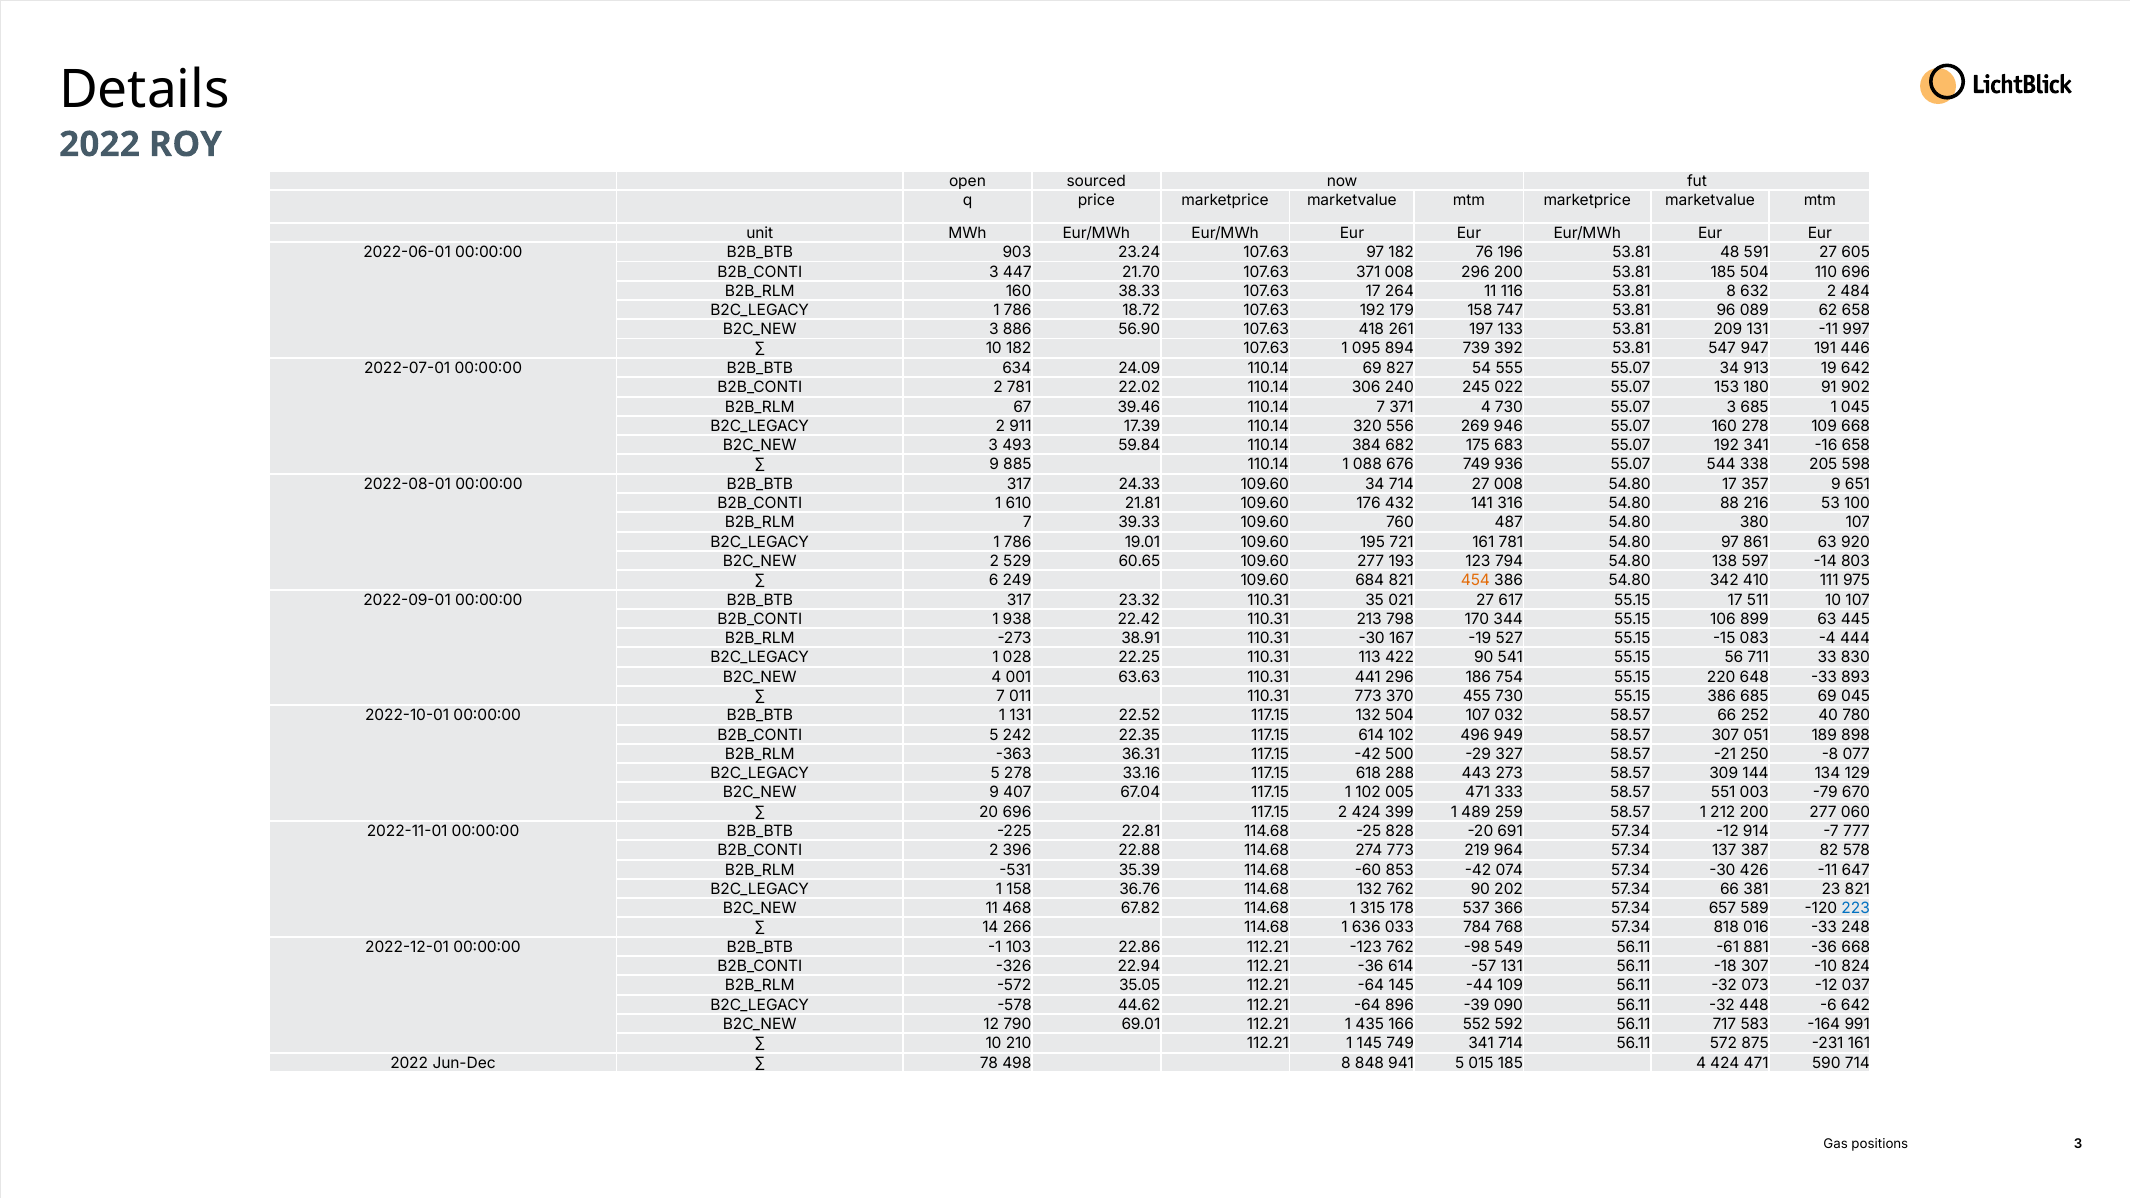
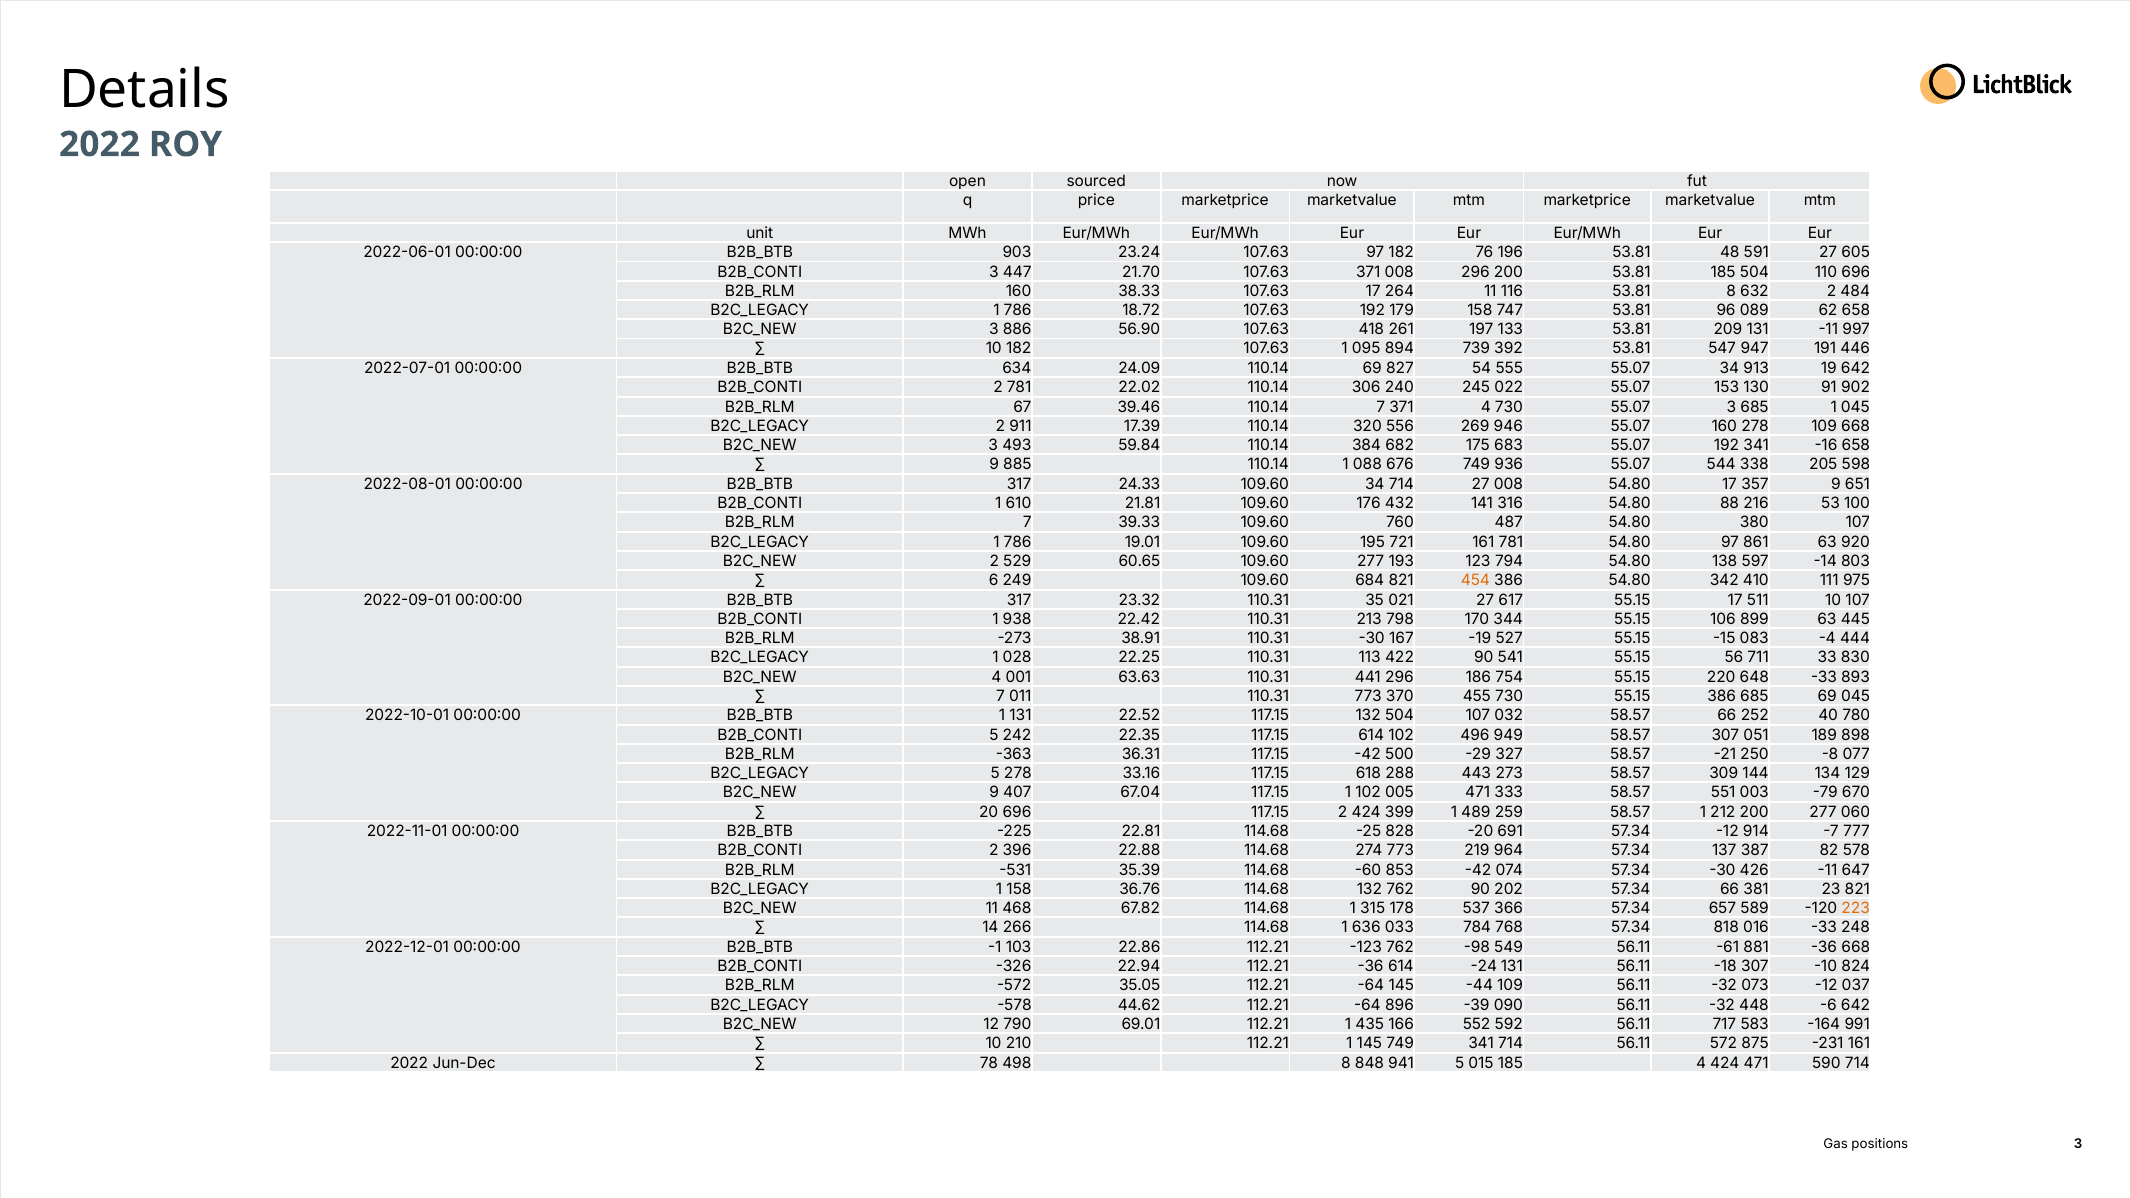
180: 180 -> 130 (1756, 388)
223 colour: blue -> orange (1856, 909)
-57: -57 -> -24 (1484, 967)
